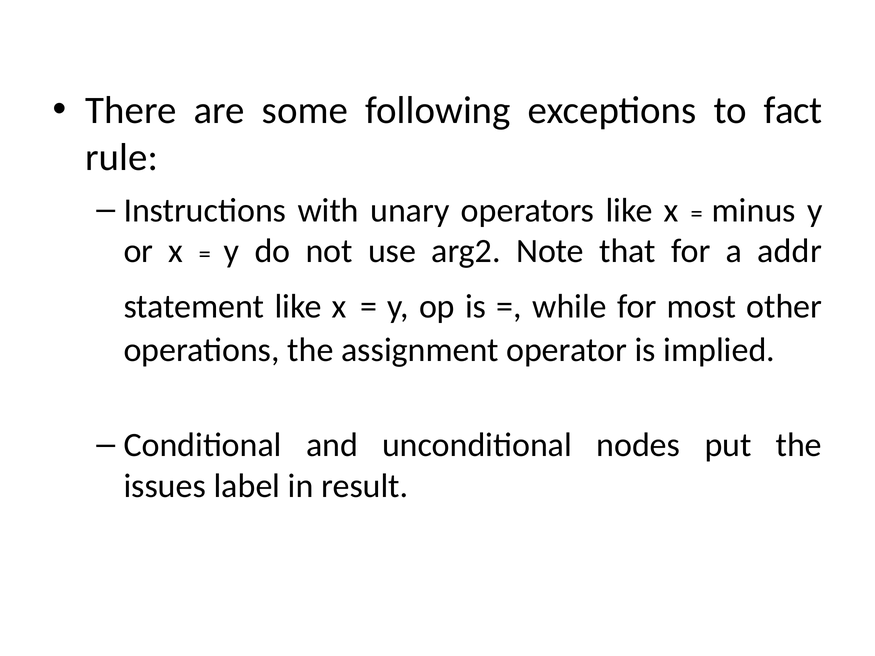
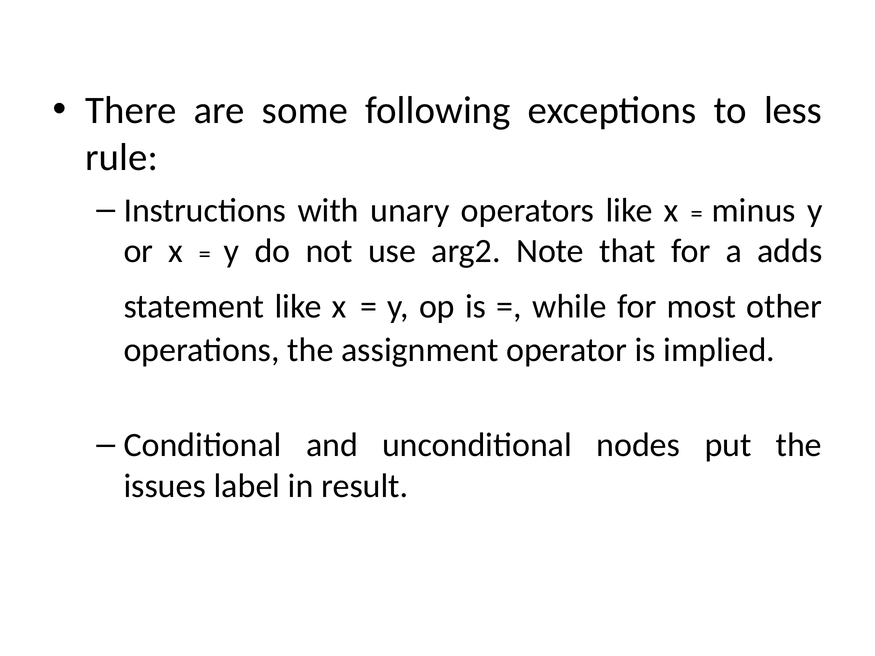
fact: fact -> less (793, 111)
addr: addr -> adds (790, 251)
